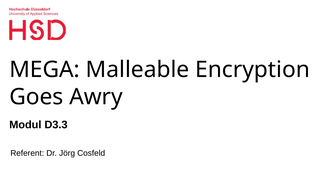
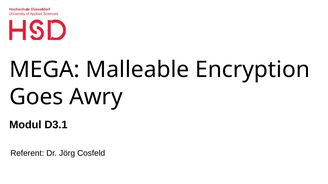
D3.3: D3.3 -> D3.1 (56, 125)
